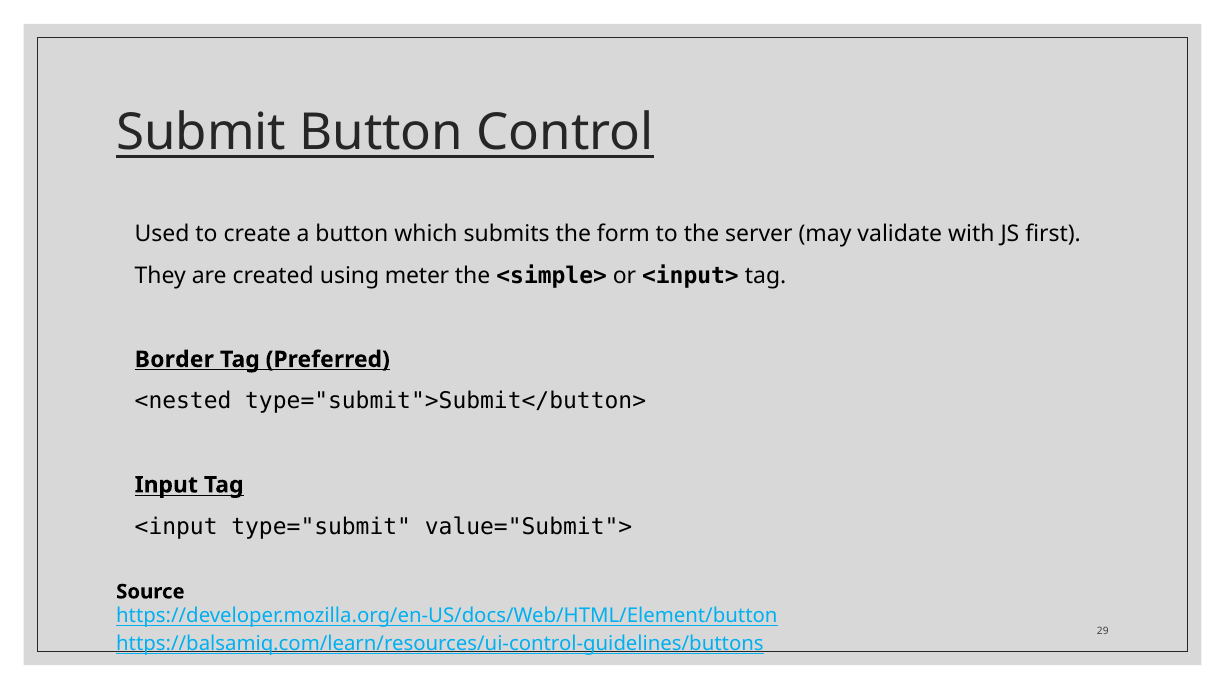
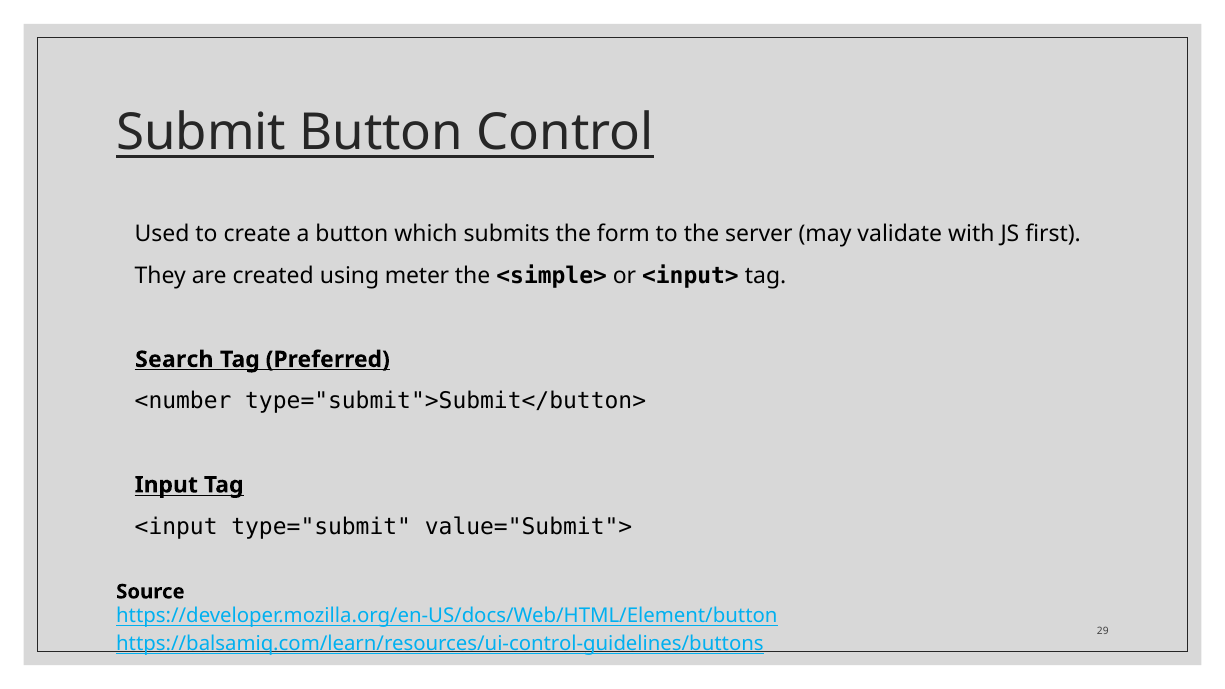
Border: Border -> Search (174, 359)
<nested: <nested -> <number (183, 401)
